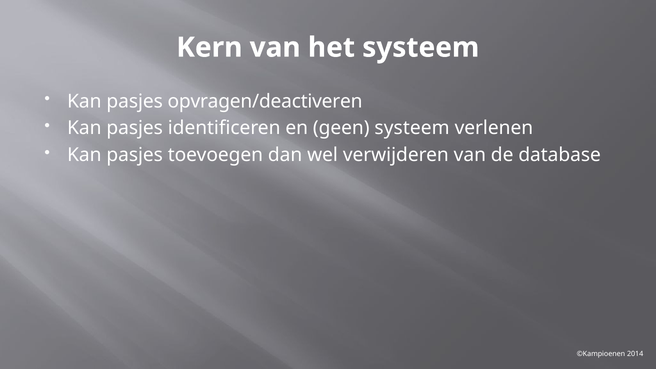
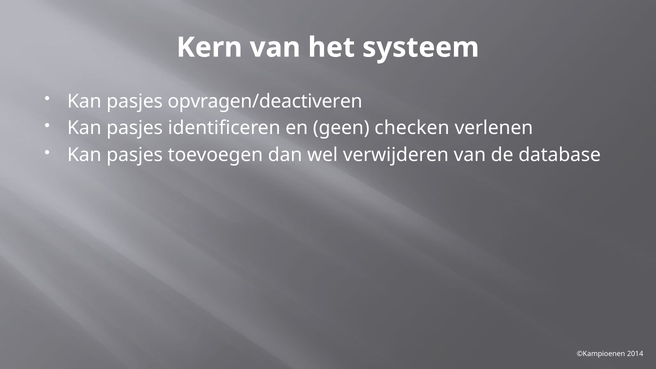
geen systeem: systeem -> checken (412, 128)
